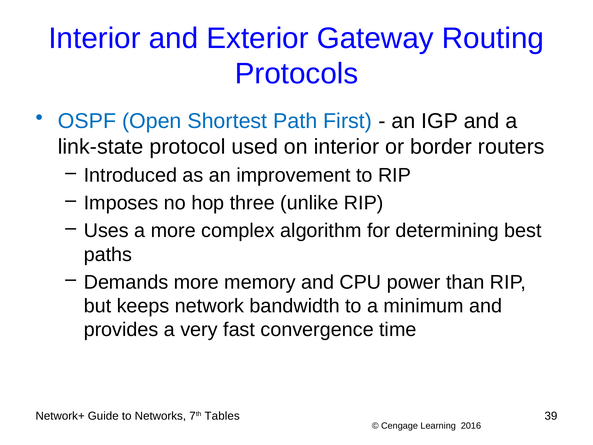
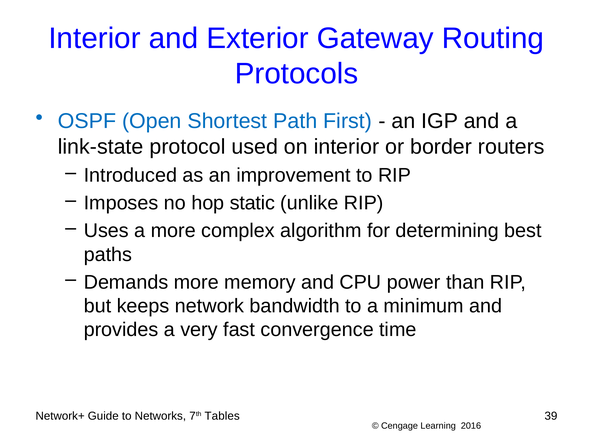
three: three -> static (252, 203)
